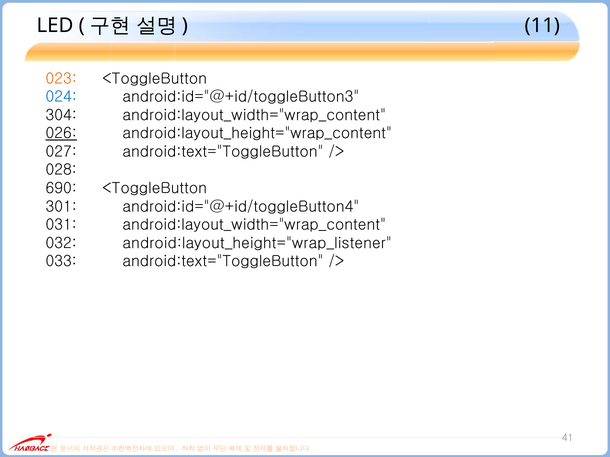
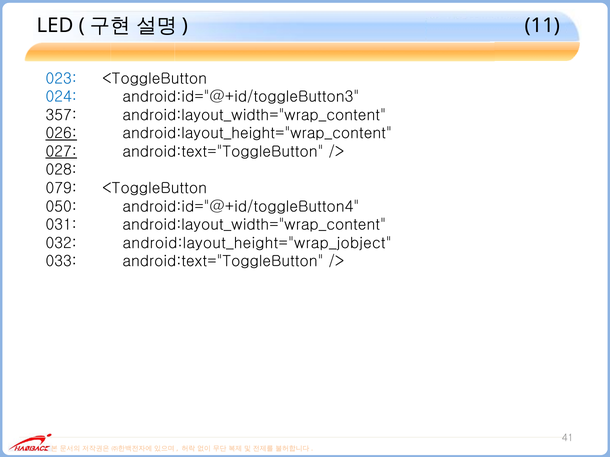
023 colour: orange -> blue (61, 79)
304: 304 -> 357 (61, 115)
027 underline: none -> present (61, 152)
690: 690 -> 079 (61, 188)
301: 301 -> 050 (61, 207)
android:layout_height="wrap_listener: android:layout_height="wrap_listener -> android:layout_height="wrap_jobject (257, 243)
